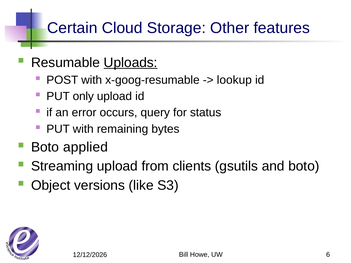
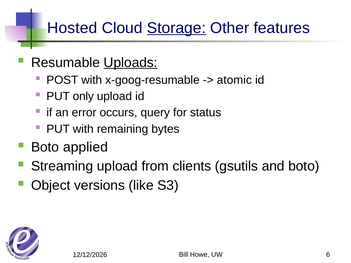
Certain: Certain -> Hosted (72, 28)
Storage underline: none -> present (176, 28)
lookup: lookup -> atomic (234, 80)
